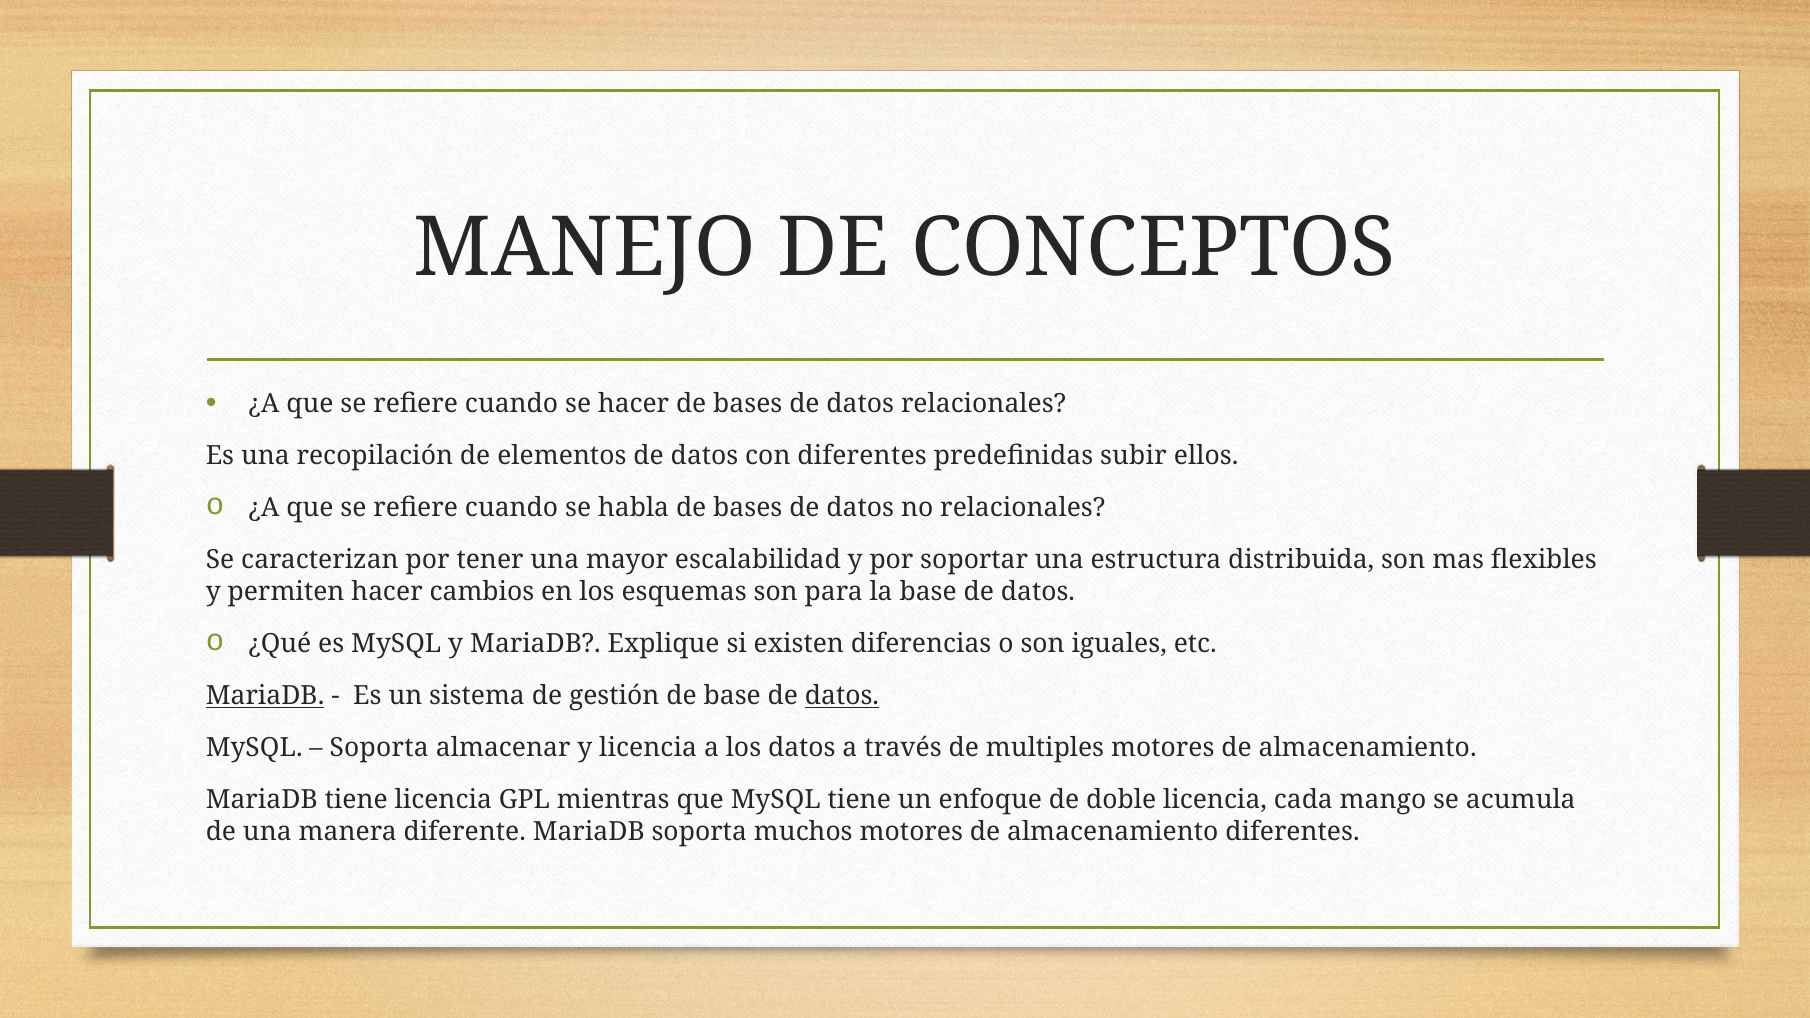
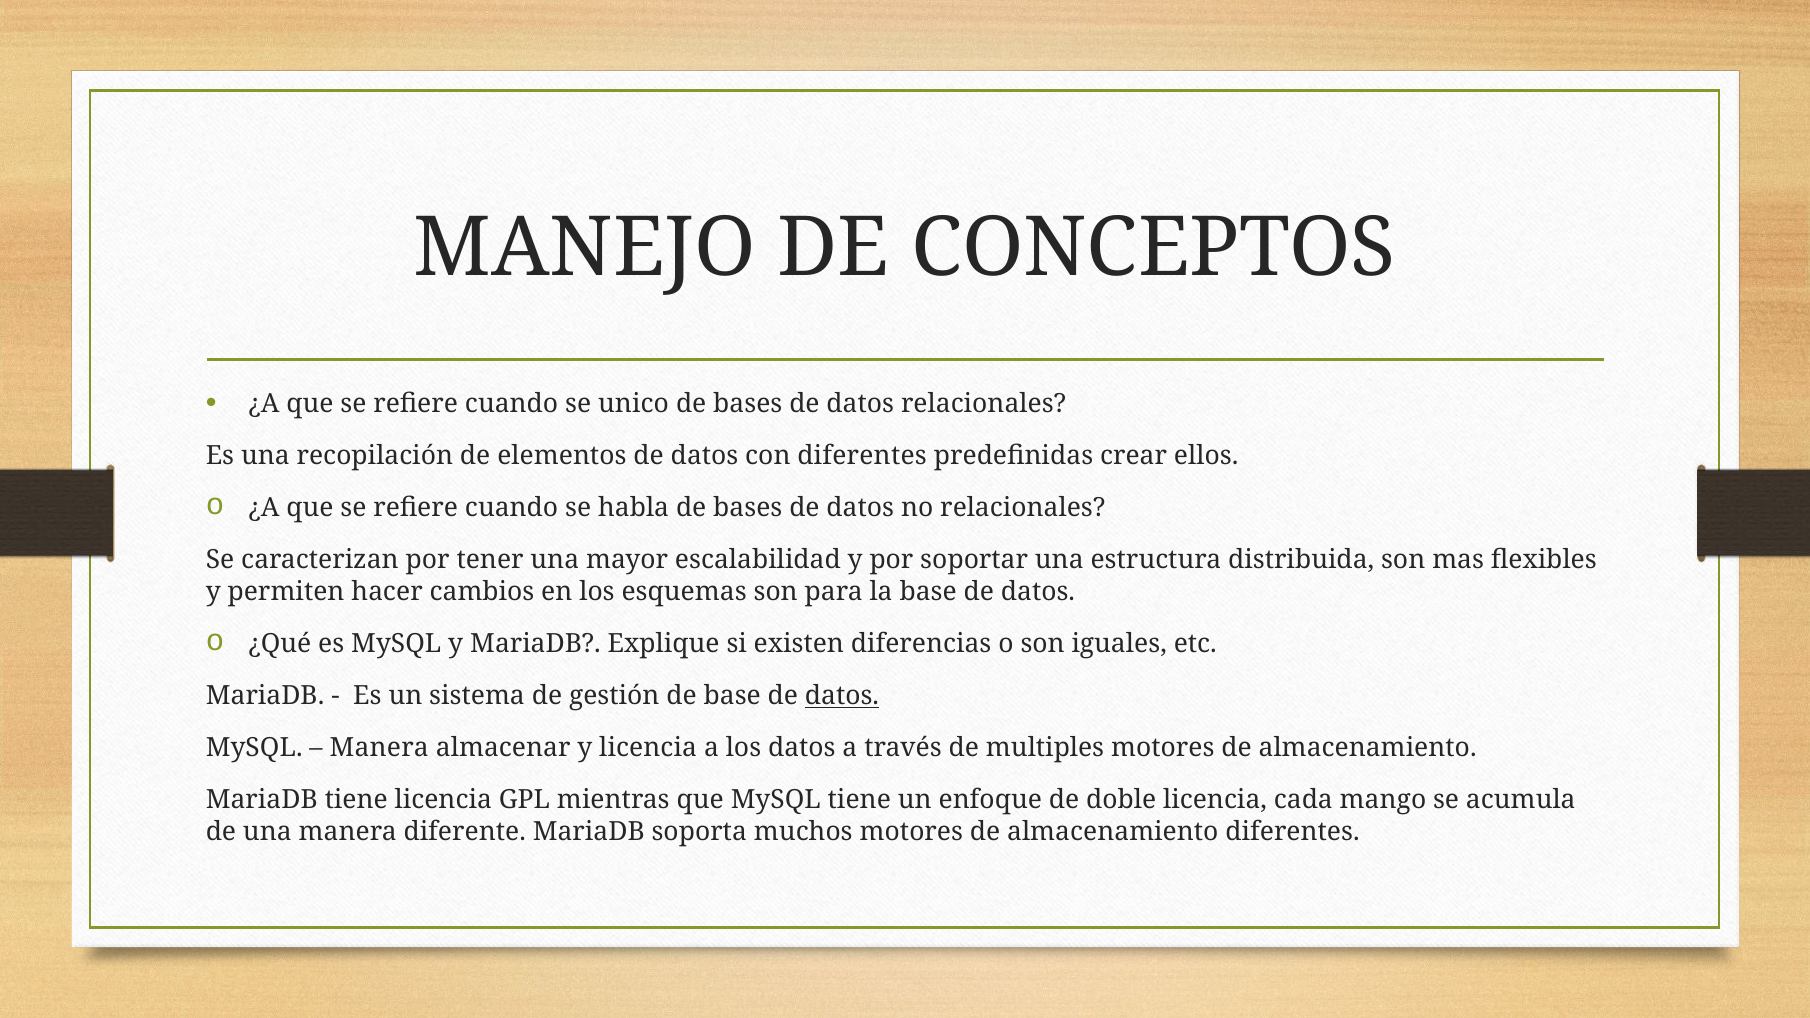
se hacer: hacer -> unico (634, 404)
subir: subir -> crear (1134, 456)
MariaDB underline: present -> none (265, 696)
Soporta: Soporta -> Manera (379, 748)
